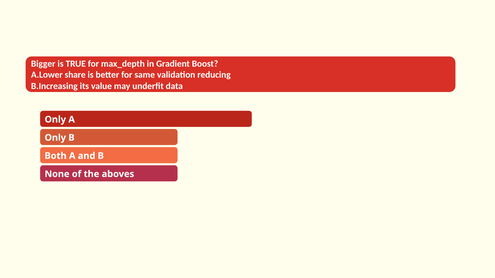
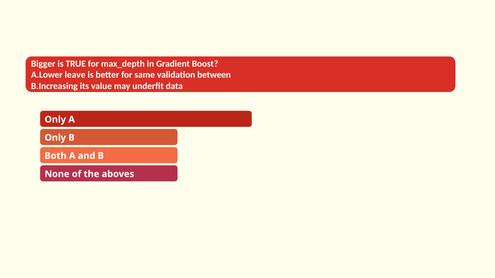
share: share -> leave (75, 75)
reducing: reducing -> between (214, 75)
